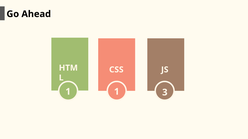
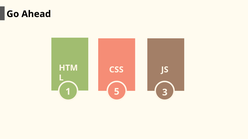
1 1: 1 -> 5 (117, 92)
